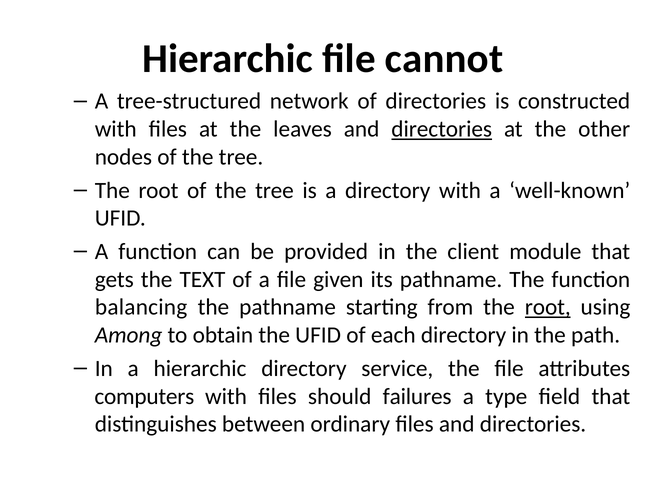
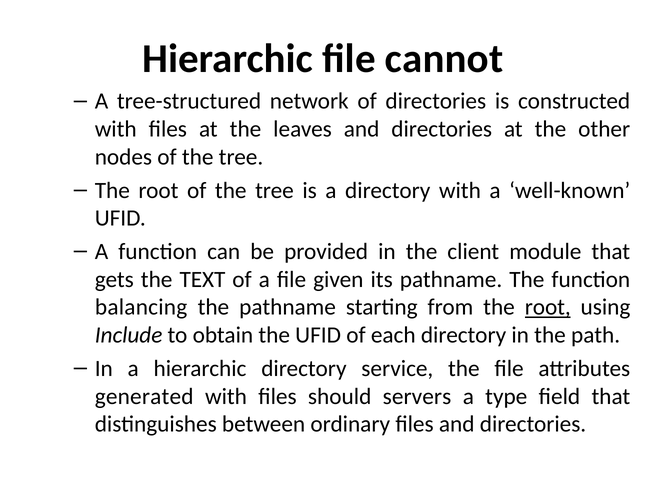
directories underline: present -> none (442, 129)
Among: Among -> Include (129, 335)
computers: computers -> generated (144, 397)
failures: failures -> servers (417, 397)
